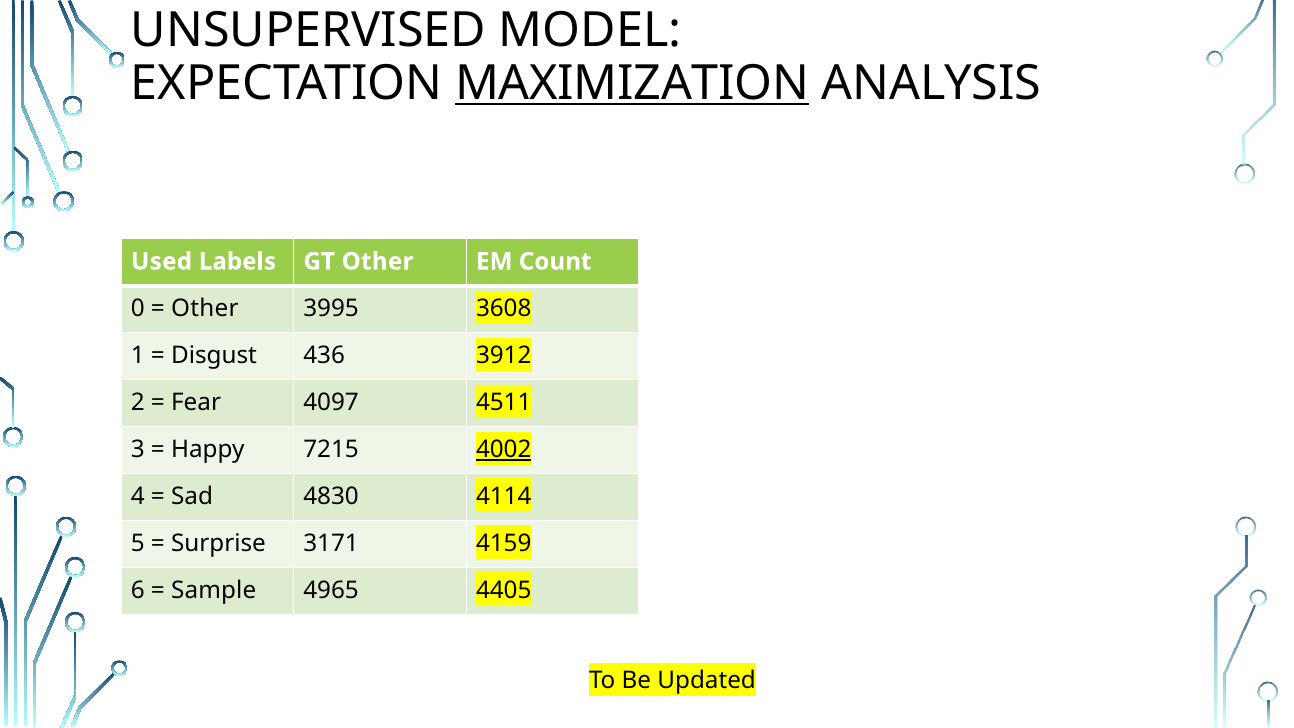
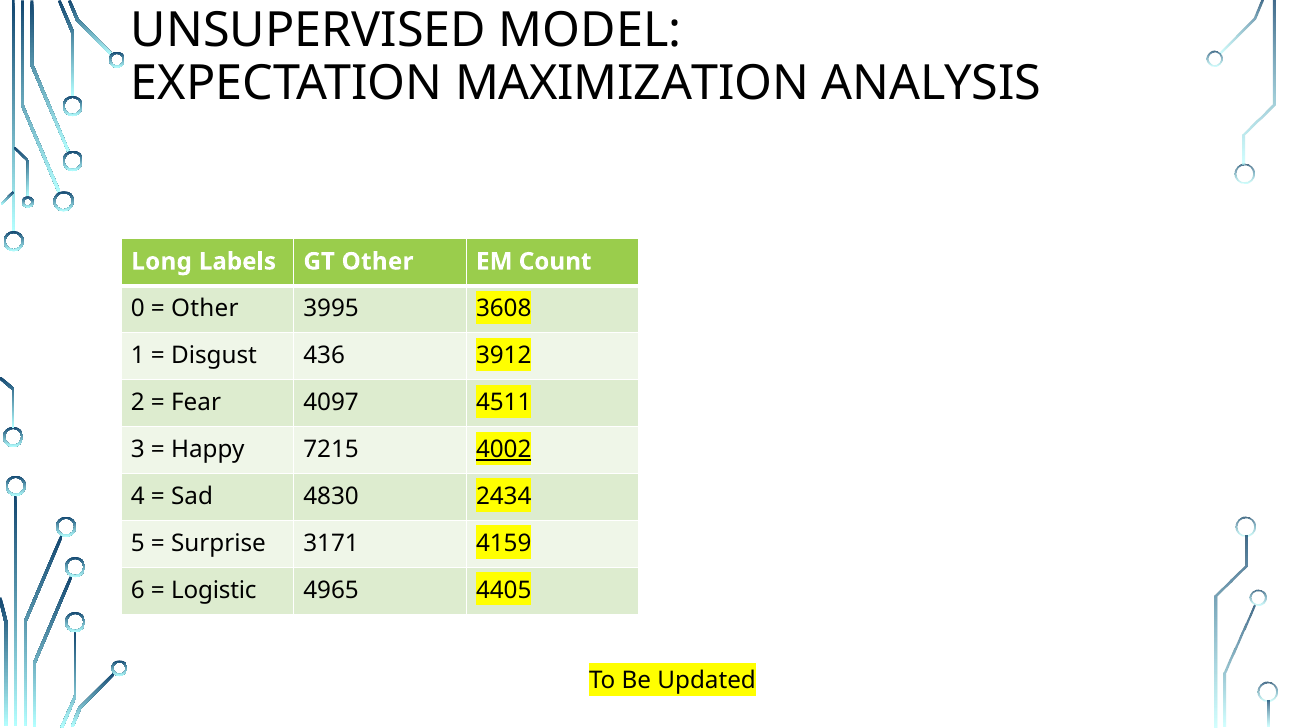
MAXIMIZATION underline: present -> none (632, 83)
Used: Used -> Long (162, 261)
4114: 4114 -> 2434 (504, 496)
Sample: Sample -> Logistic (214, 590)
